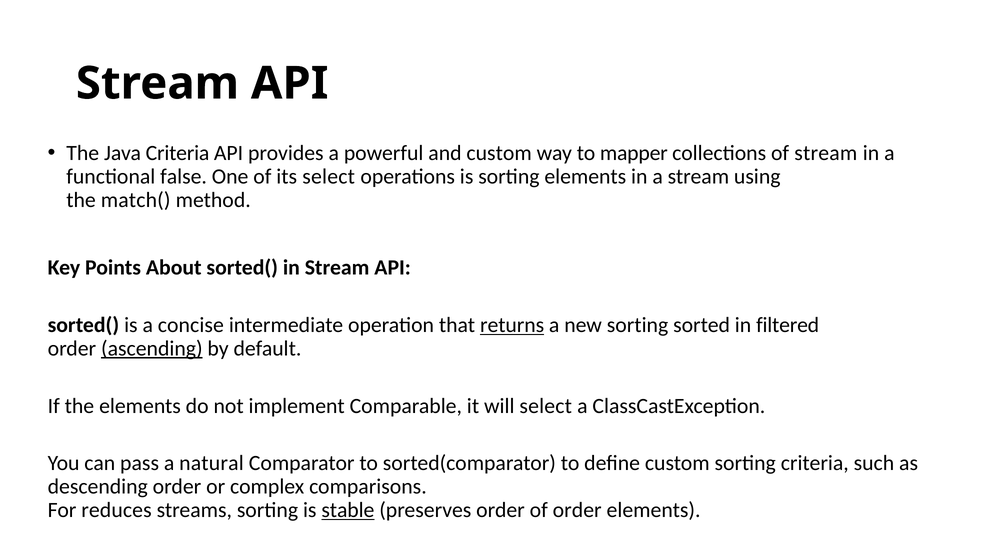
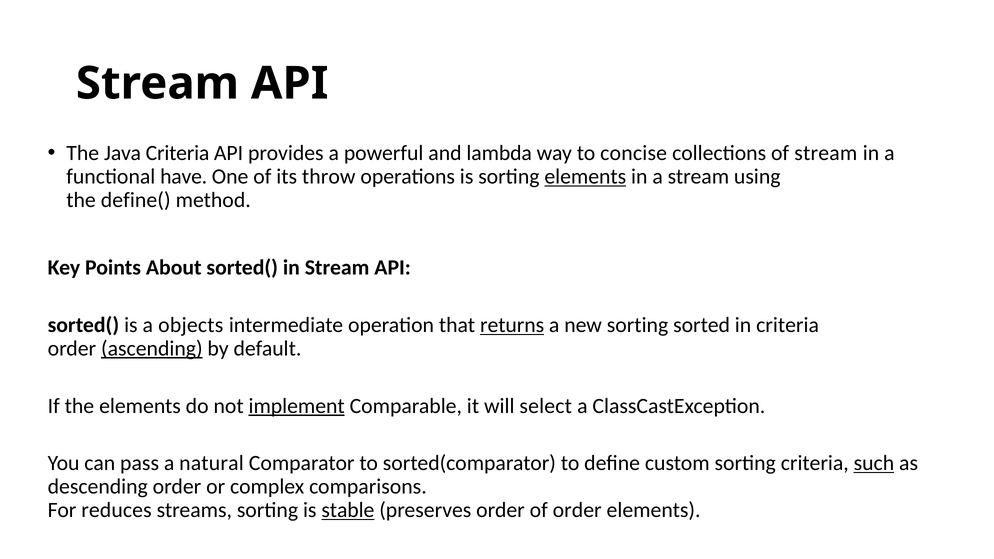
and custom: custom -> lambda (499, 153)
mapper: mapper -> concise (634, 153)
false: false -> have (184, 177)
its select: select -> throw (329, 177)
elements underline: none -> present (585, 177)
match(: match( -> define( (136, 200)
concise: concise -> objects (191, 325)
in filtered: filtered -> criteria (788, 325)
implement underline: none -> present (297, 406)
such underline: none -> present (874, 463)
